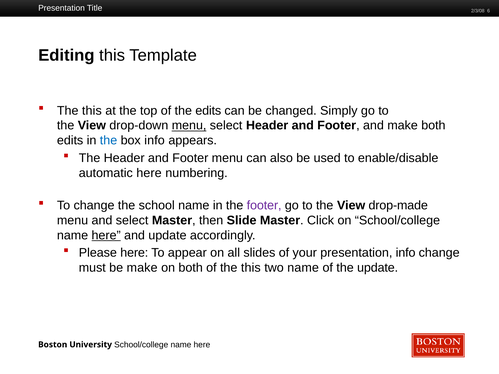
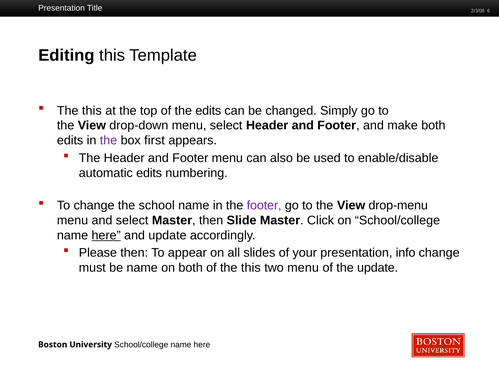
menu underline: present -> none (189, 126)
the colour: blue -> purple (109, 141)
box info: info -> first (155, 141)
automatic here: here -> edits (149, 173)
drop-made: drop-made -> drop-menu (398, 205)
Please here: here -> then (134, 253)
be make: make -> name (142, 268)
two name: name -> menu (303, 268)
